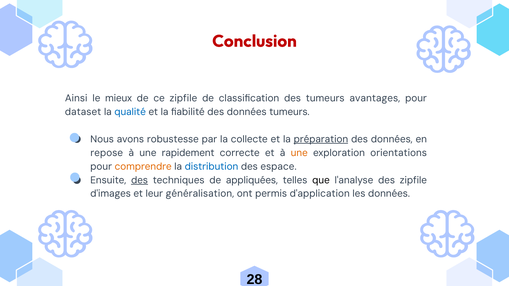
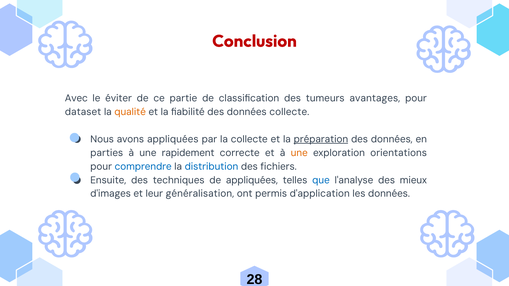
Ainsi: Ainsi -> Avec (76, 98)
mieux: mieux -> éviter (119, 98)
ce zipfile: zipfile -> partie (183, 98)
qualité colour: blue -> orange (130, 112)
données tumeurs: tumeurs -> collecte (289, 112)
avons robustesse: robustesse -> appliquées (173, 139)
repose: repose -> parties (107, 153)
comprendre colour: orange -> blue (143, 167)
espace: espace -> fichiers (279, 167)
des underline: present -> none (140, 180)
que colour: black -> blue (321, 180)
des zipfile: zipfile -> mieux (413, 180)
